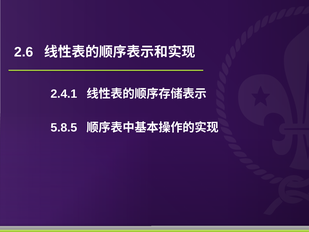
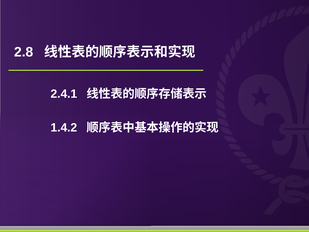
2.6: 2.6 -> 2.8 (24, 52)
5.8.5: 5.8.5 -> 1.4.2 (64, 128)
